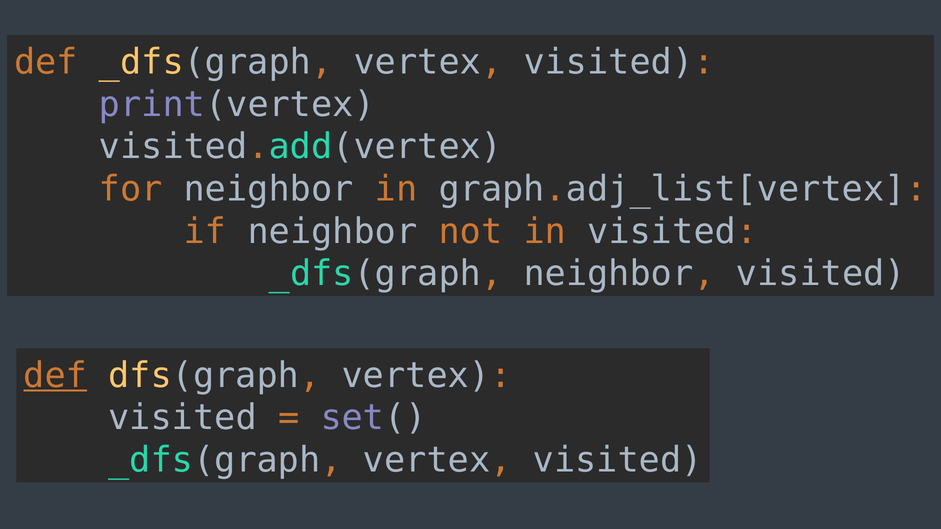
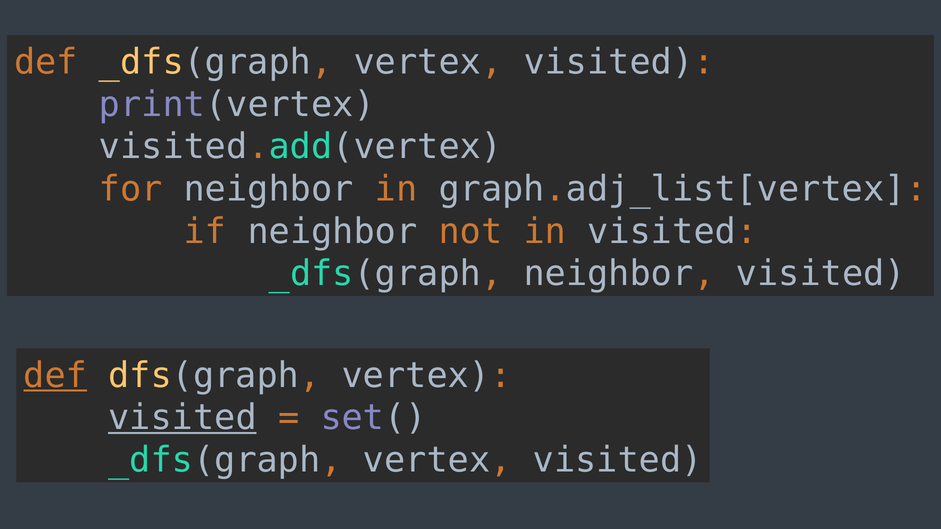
visited underline: none -> present (182, 418)
